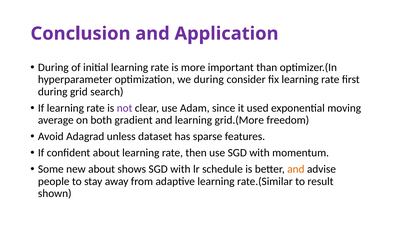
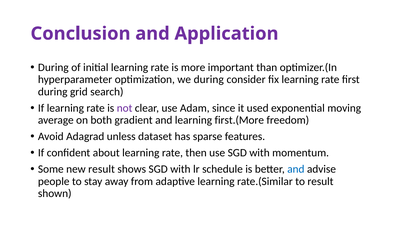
grid.(More: grid.(More -> first.(More (239, 120)
new about: about -> result (102, 169)
and colour: orange -> blue (296, 169)
